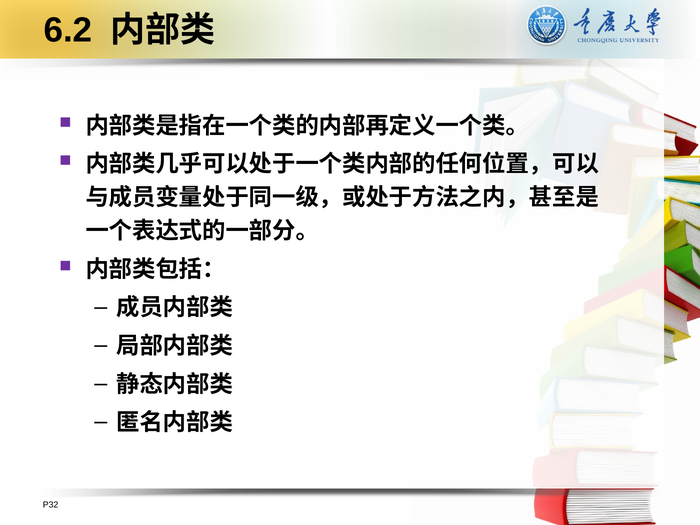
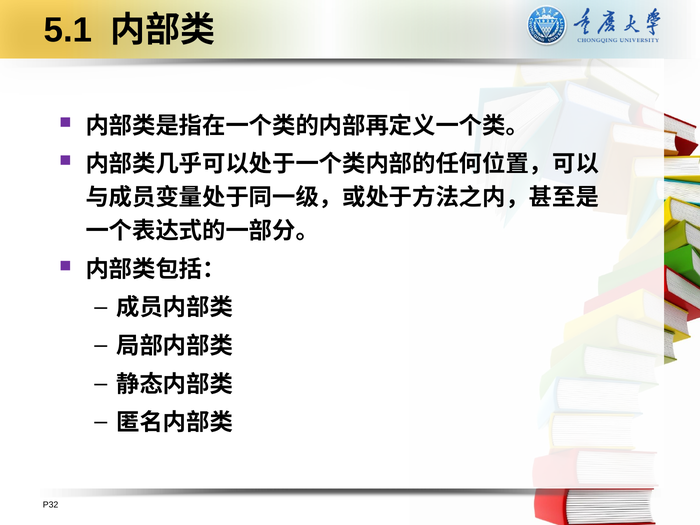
6.2: 6.2 -> 5.1 (68, 30)
